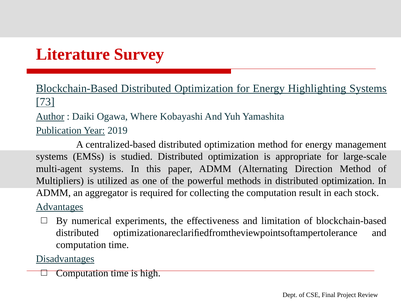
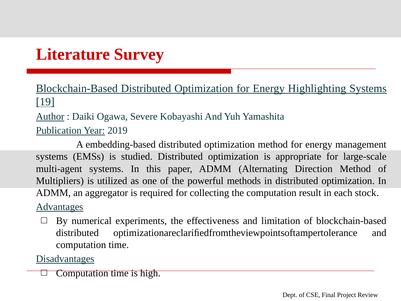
73: 73 -> 19 (45, 102)
Where: Where -> Severe (144, 116)
centralized-based: centralized-based -> embedding-based (121, 145)
